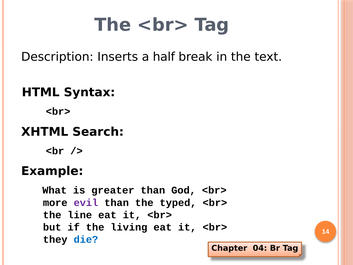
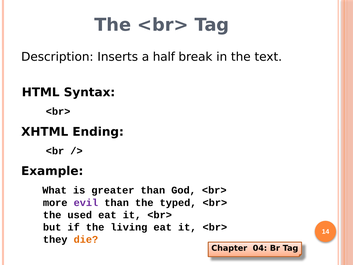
Search: Search -> Ending (98, 132)
line: line -> used (80, 215)
die colour: blue -> orange (86, 239)
